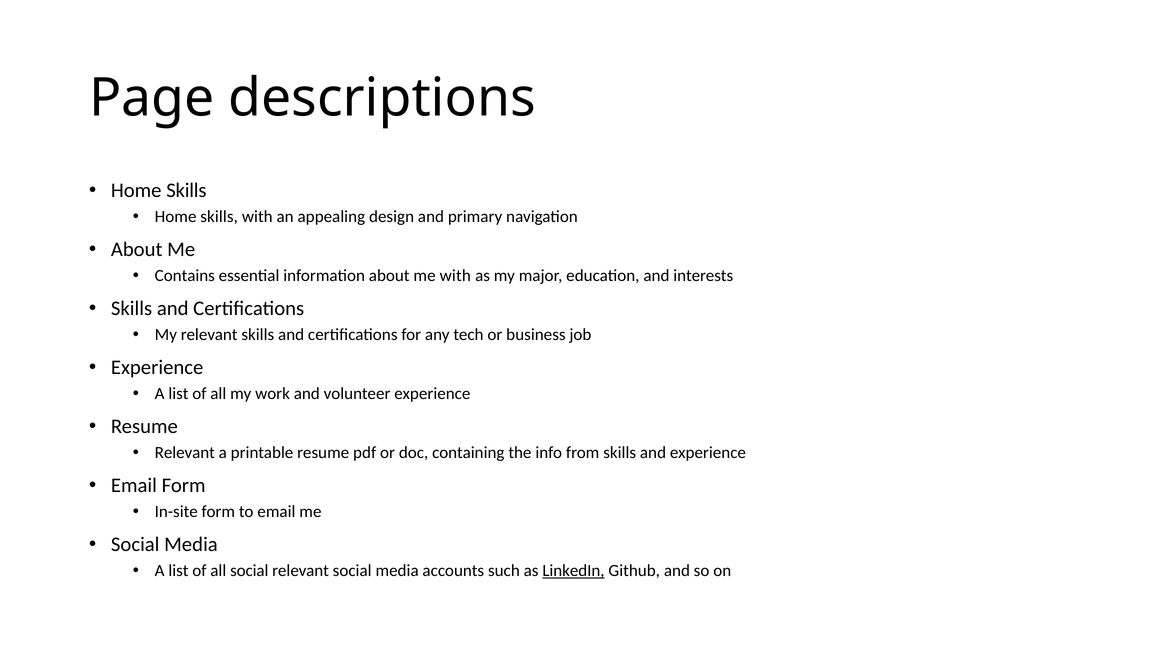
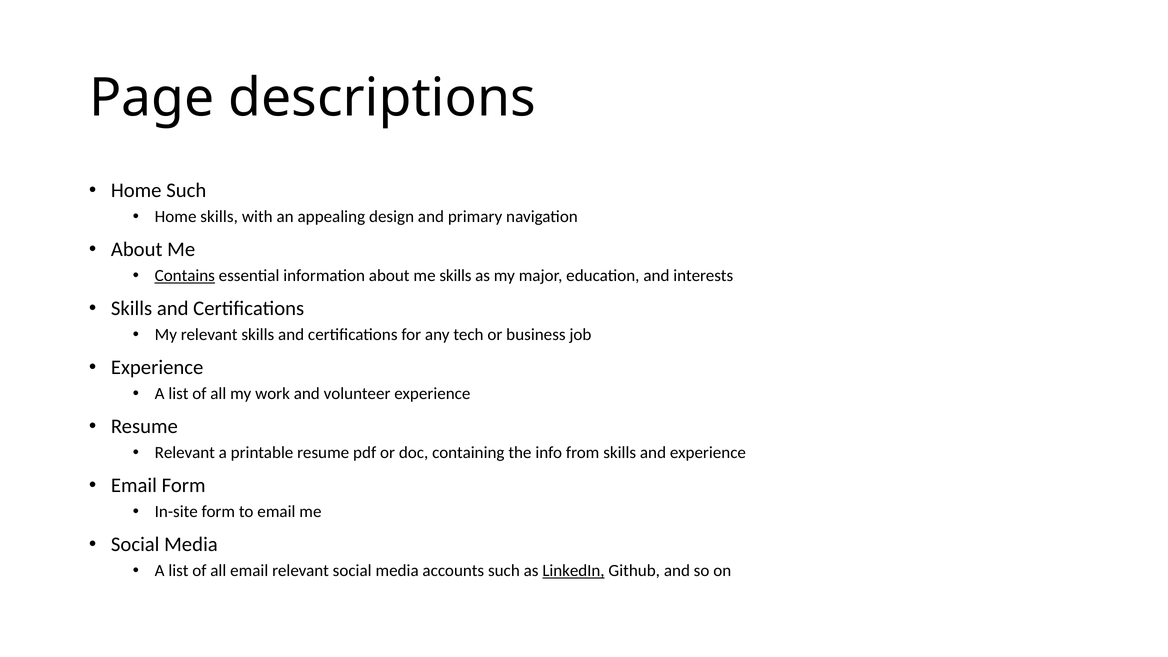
Skills: Skills -> Such (186, 190)
Contains underline: none -> present (185, 276)
me with: with -> skills (455, 276)
all social: social -> email (249, 571)
